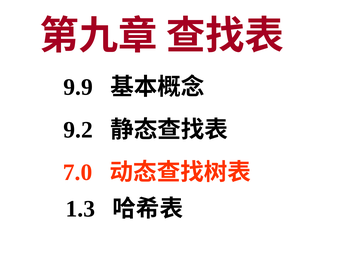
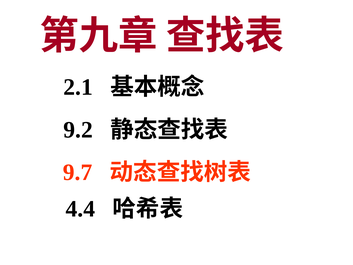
9.9: 9.9 -> 2.1 (78, 87)
7.0: 7.0 -> 9.7 (78, 172)
1.3: 1.3 -> 4.4 (80, 209)
